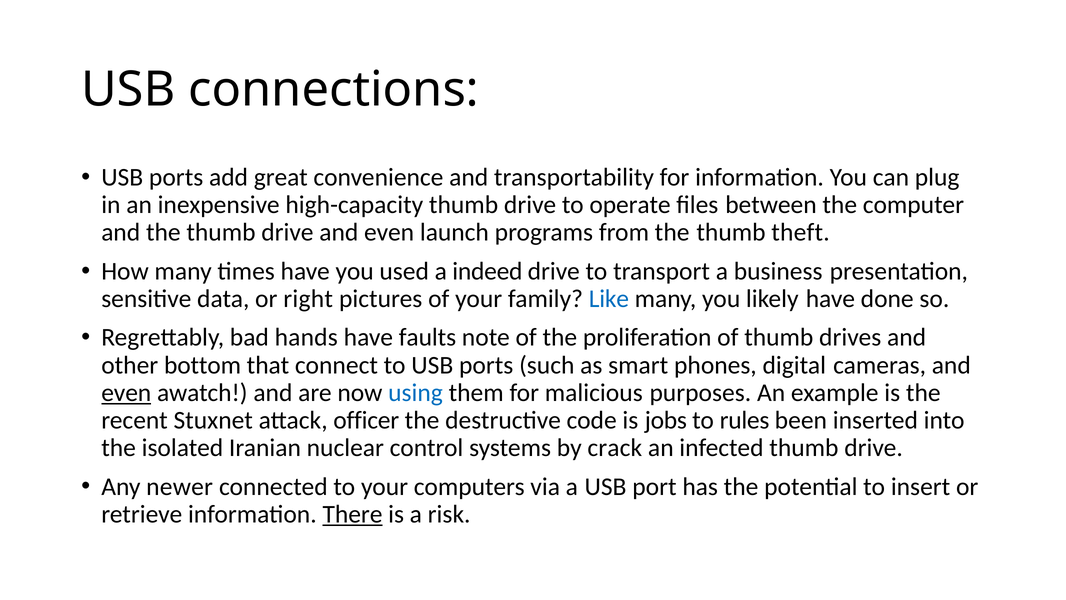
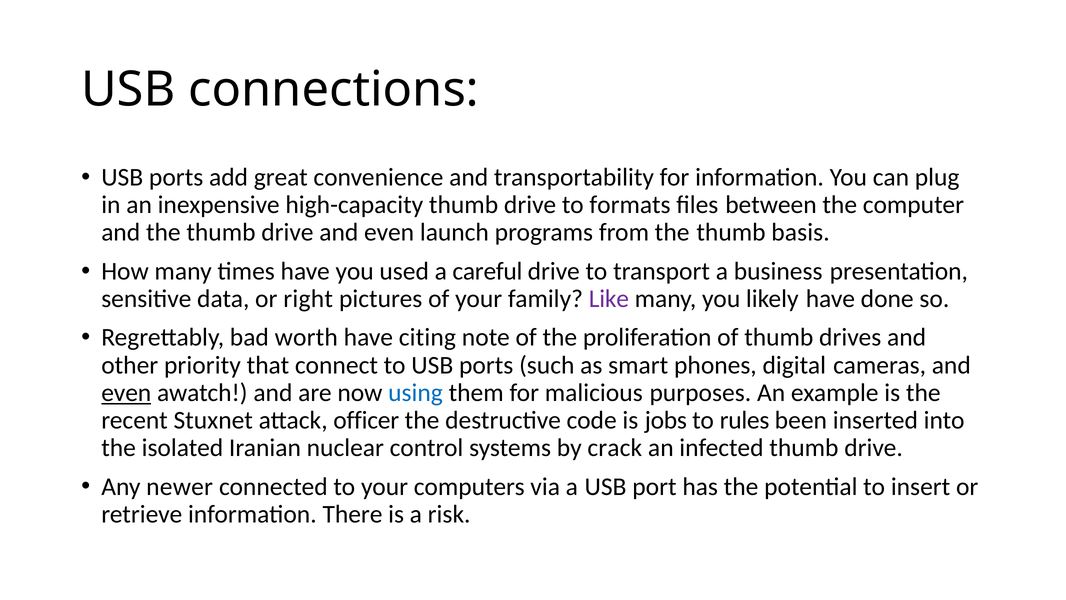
operate: operate -> formats (630, 205)
theft: theft -> basis (801, 232)
indeed: indeed -> careful (487, 271)
Like colour: blue -> purple (609, 299)
hands: hands -> worth (306, 337)
faults: faults -> citing (427, 337)
bottom: bottom -> priority (202, 365)
There underline: present -> none (352, 514)
